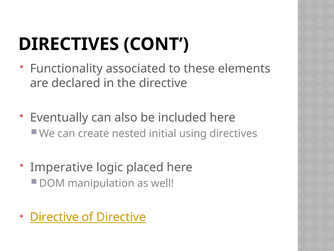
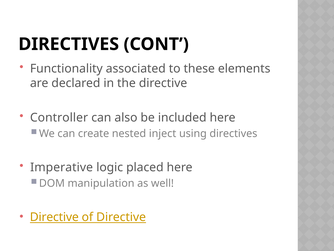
Eventually: Eventually -> Controller (59, 117)
initial: initial -> inject (163, 133)
